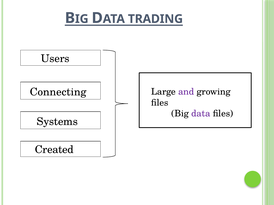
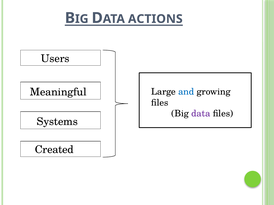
TRADING: TRADING -> ACTIONS (155, 19)
Connecting: Connecting -> Meaningful (58, 92)
and colour: purple -> blue (186, 92)
